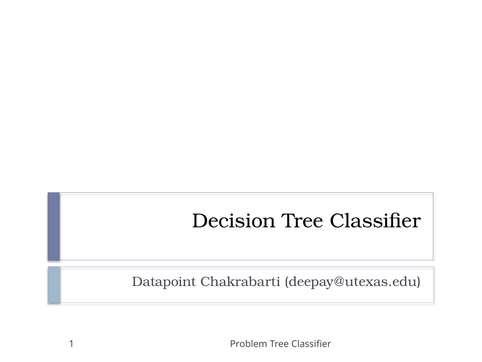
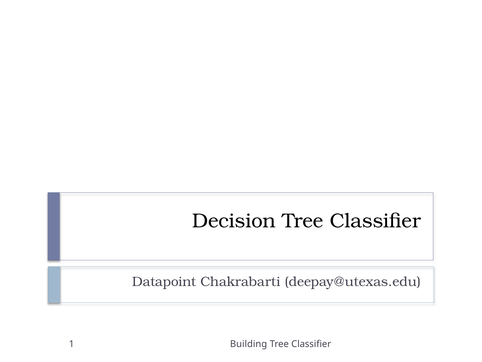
Problem: Problem -> Building (249, 344)
